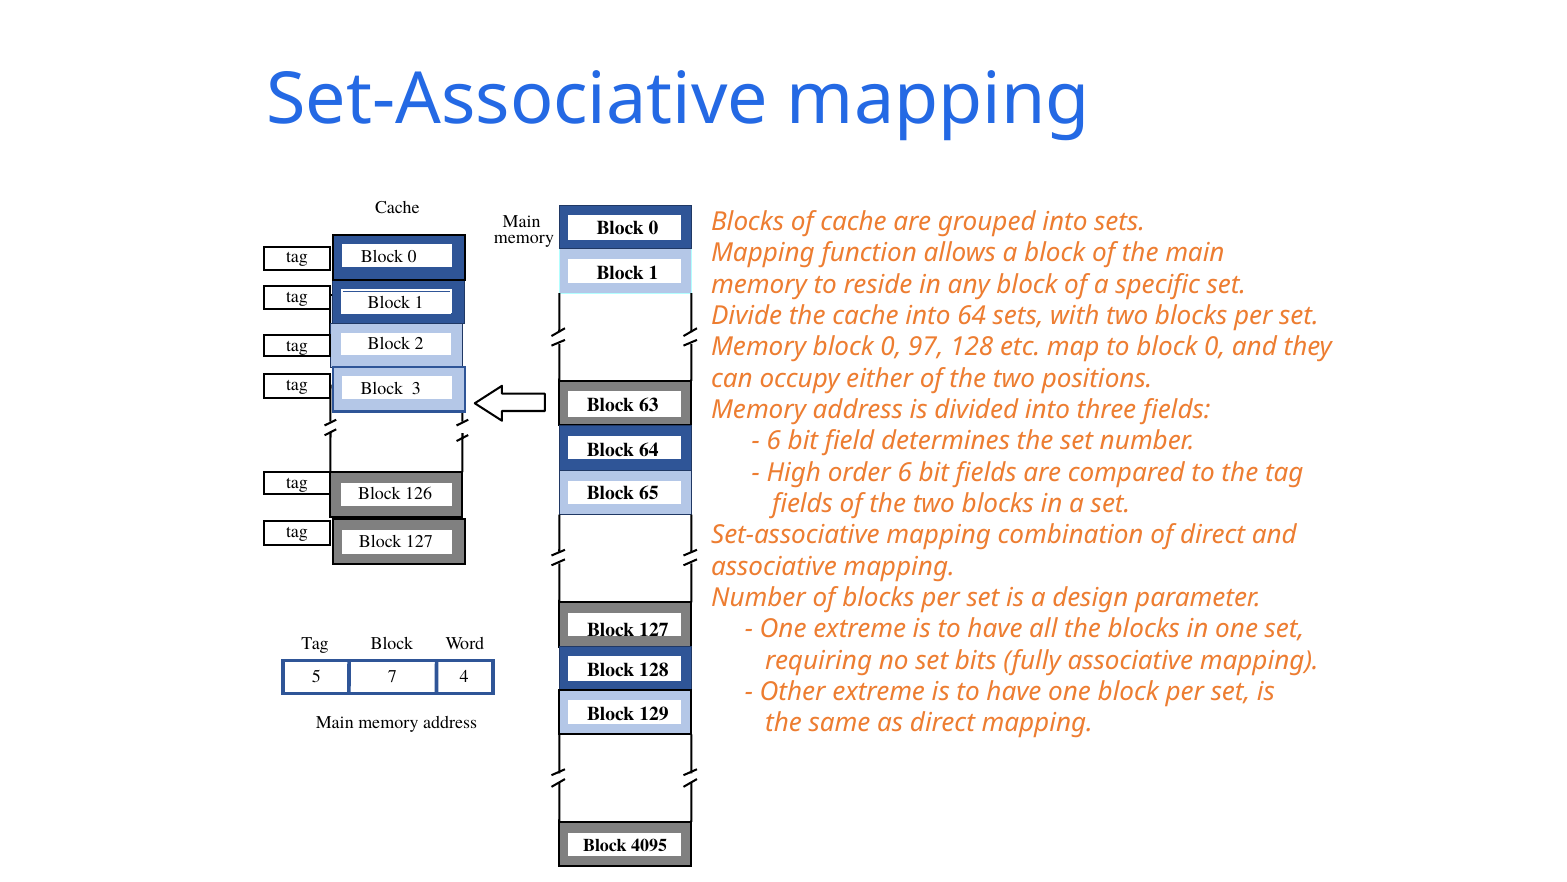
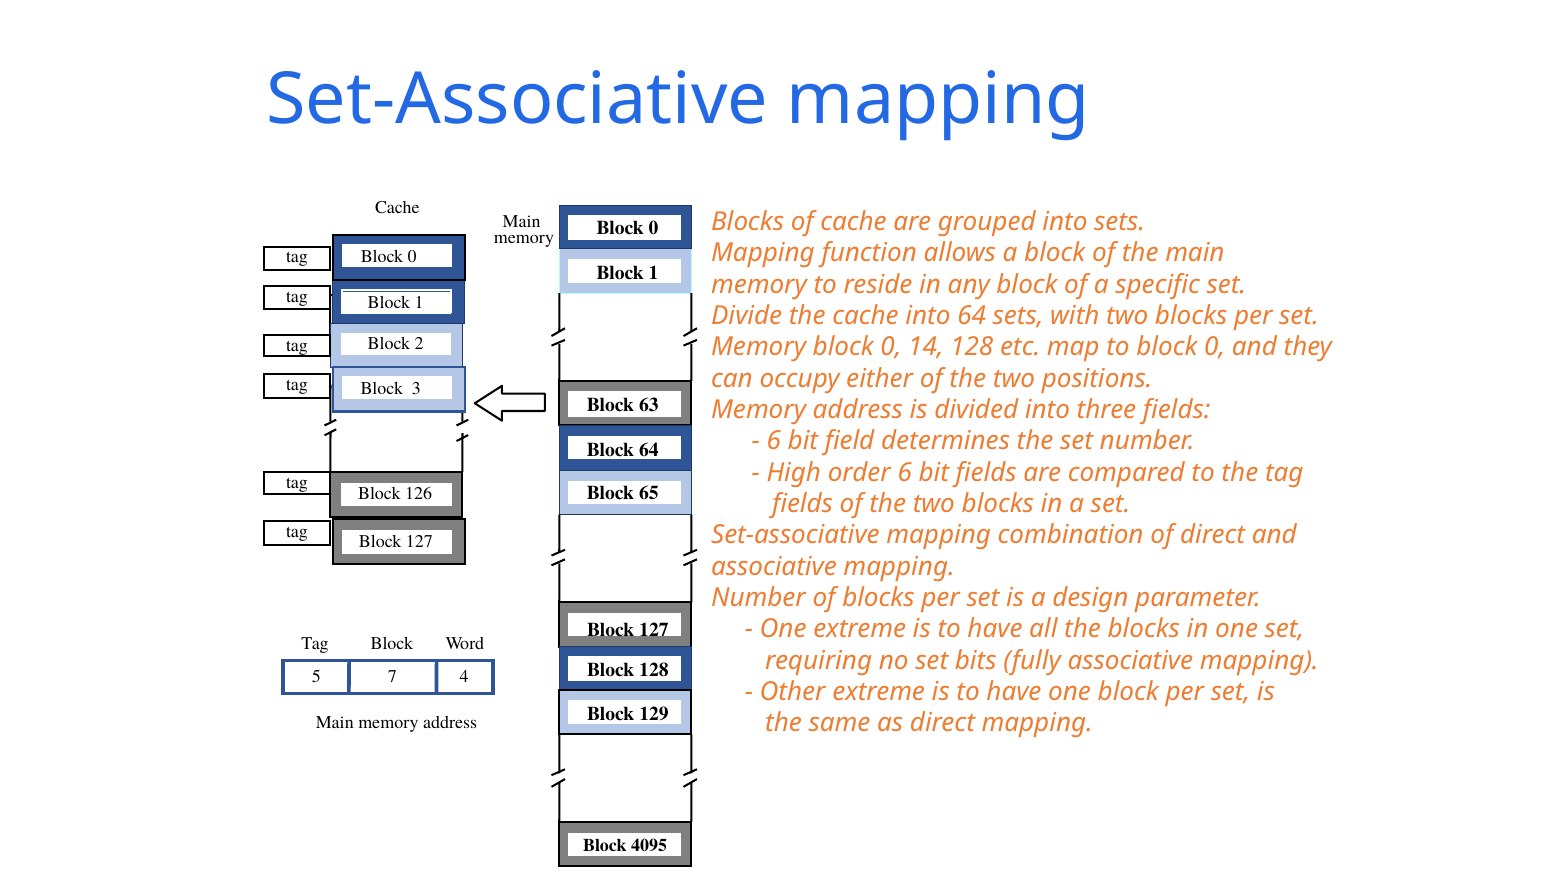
97: 97 -> 14 (926, 347)
